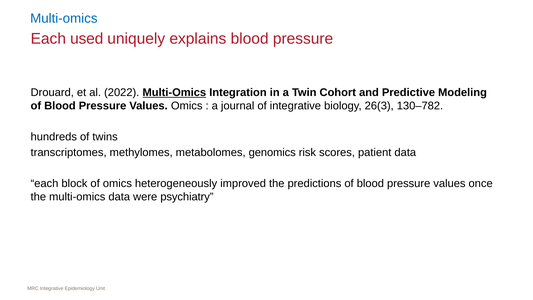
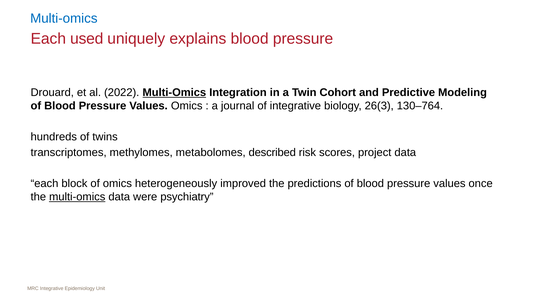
130–782: 130–782 -> 130–764 (420, 106)
genomics: genomics -> described (272, 152)
patient: patient -> project (375, 152)
multi-omics underline: none -> present (77, 197)
